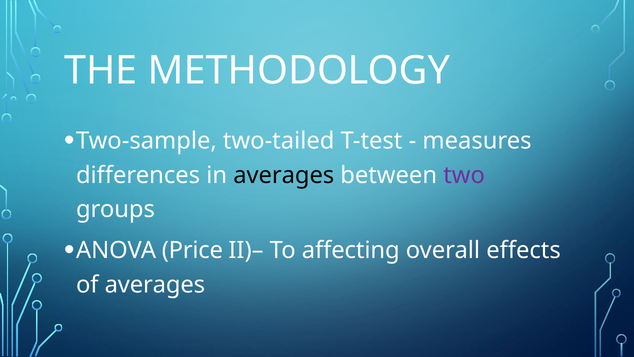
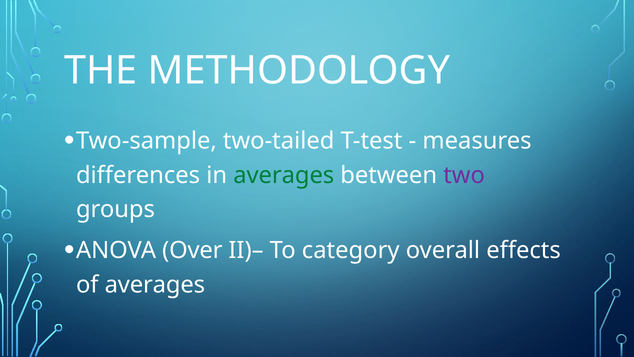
averages colour: black -> green (284, 175)
Price: Price -> Over (192, 250)
affecting: affecting -> category (351, 250)
